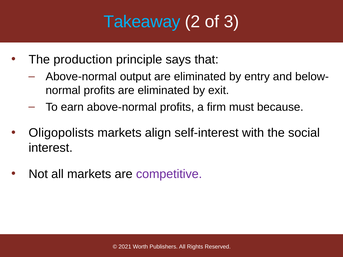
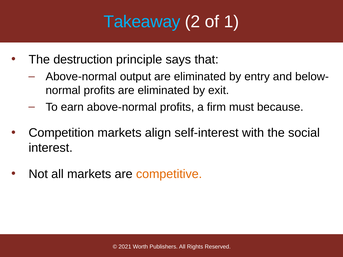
3: 3 -> 1 (231, 22)
production: production -> destruction (83, 60)
Oligopolists: Oligopolists -> Competition (61, 133)
competitive colour: purple -> orange (169, 174)
